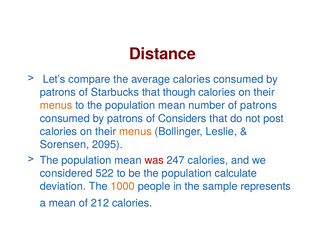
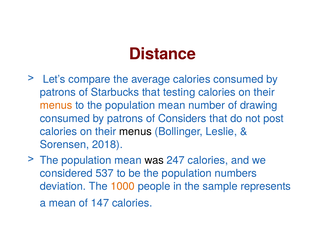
though: though -> testing (179, 92)
of patrons: patrons -> drawing (259, 105)
menus colour: orange -> black (135, 131)
2095: 2095 -> 2018 (107, 144)
was colour: red -> black (154, 160)
522: 522 -> 537 (105, 173)
calculate: calculate -> numbers (236, 173)
212: 212 -> 147 (100, 203)
